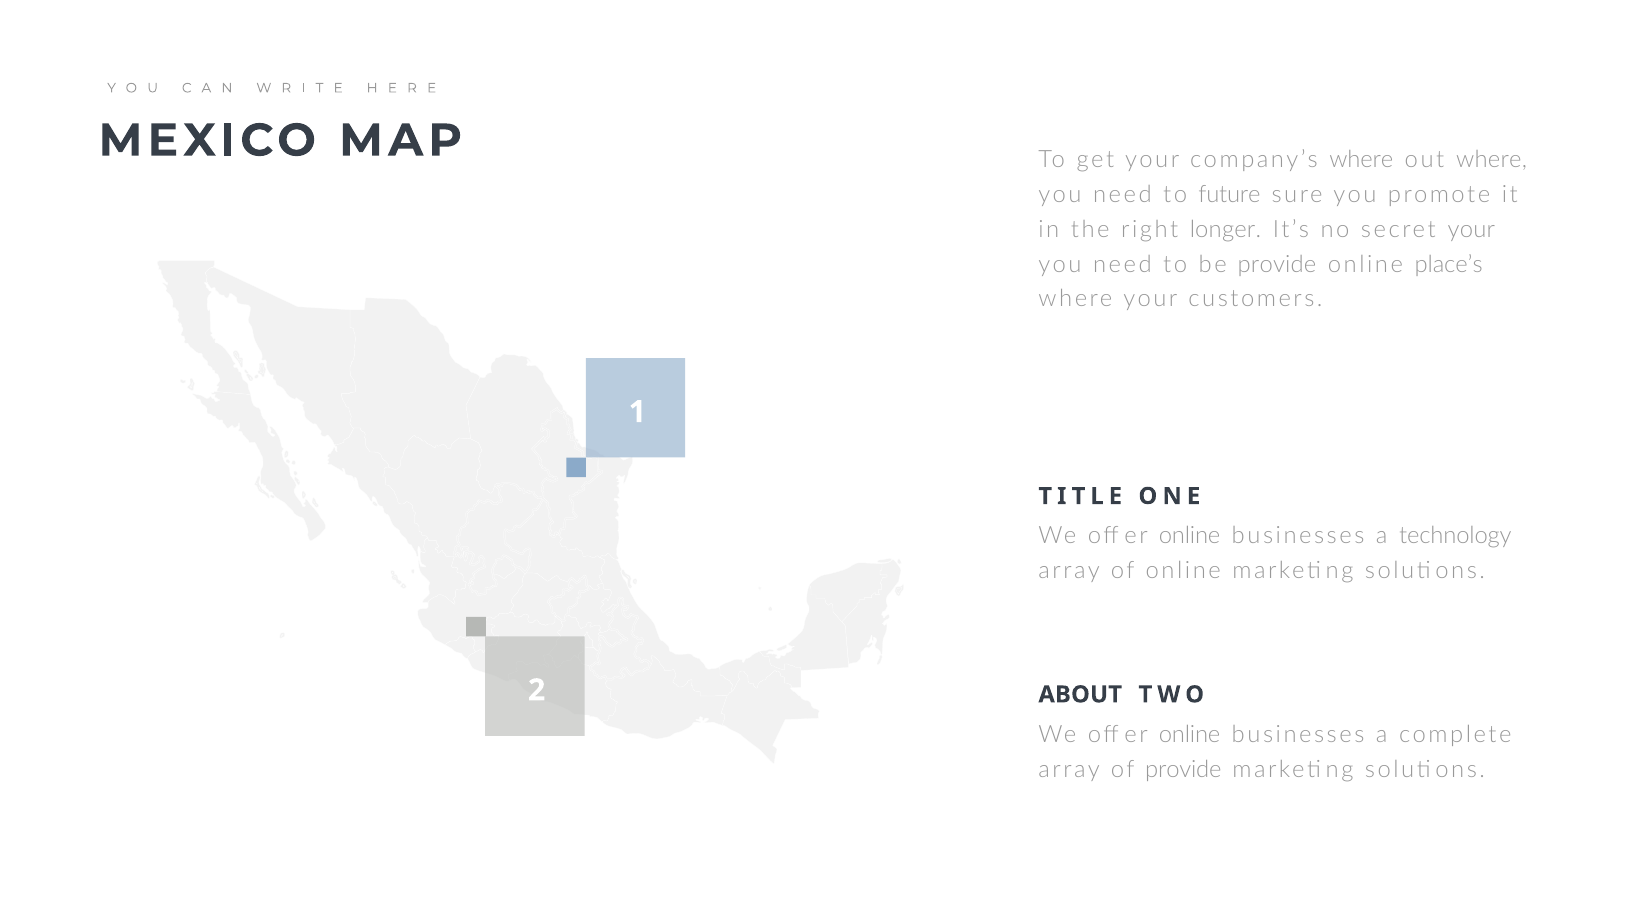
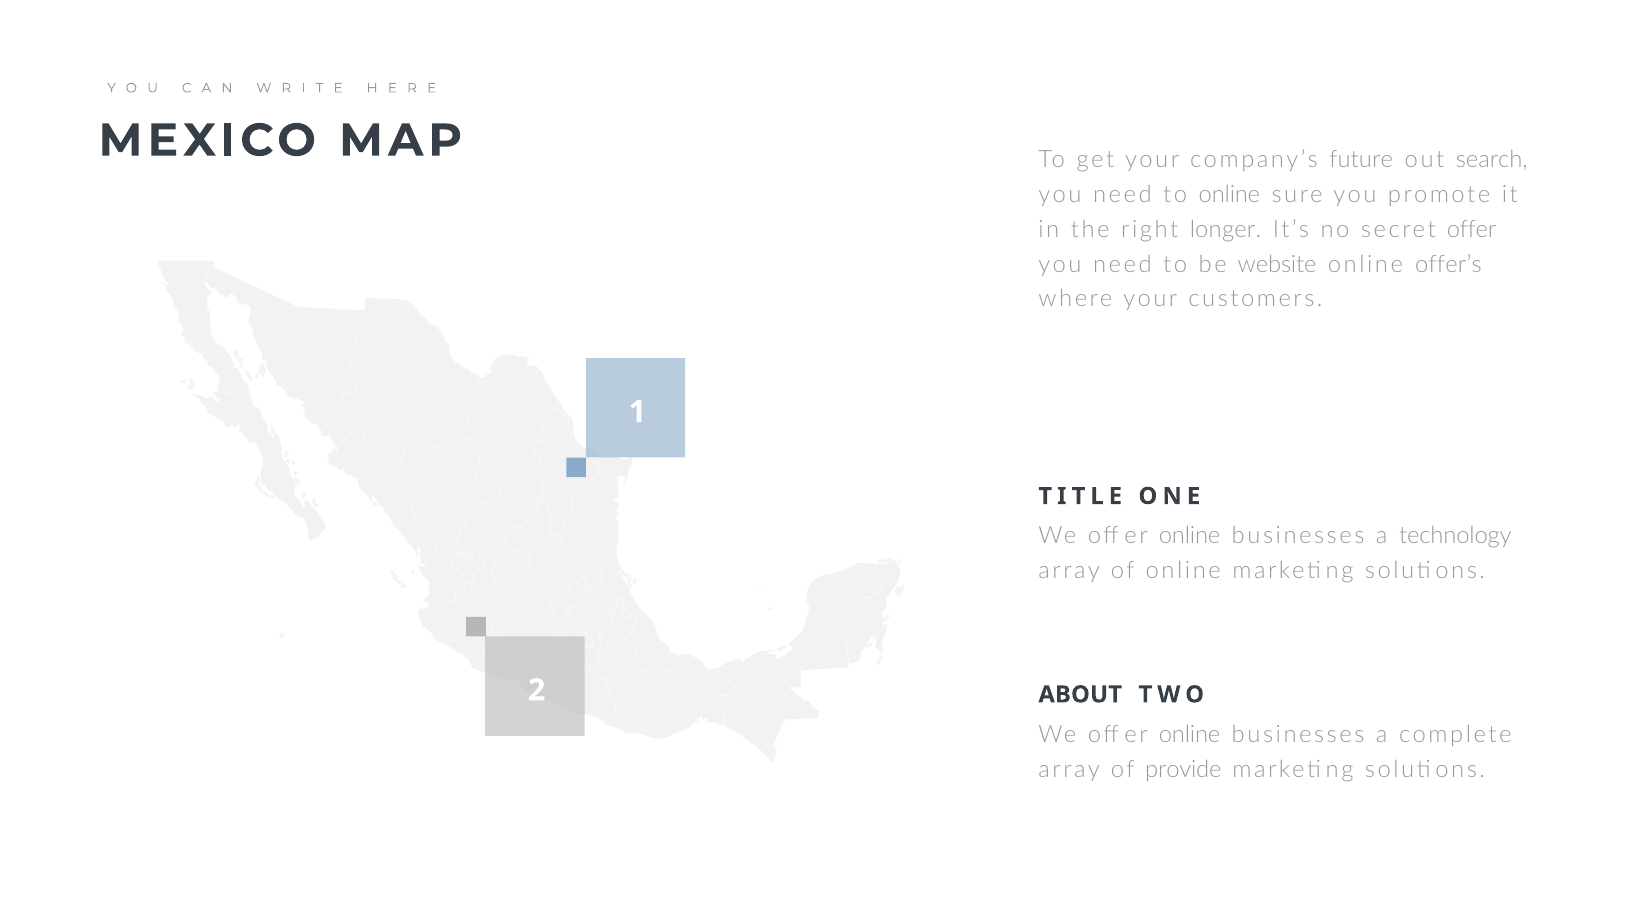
company’s where: where -> future (1361, 160)
out where: where -> search (1492, 160)
to future: future -> online (1229, 195)
secret your: your -> offer (1472, 230)
be provide: provide -> website (1277, 264)
place’s: place’s -> offer’s (1448, 264)
